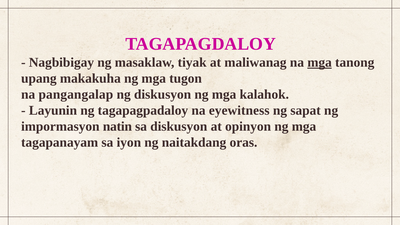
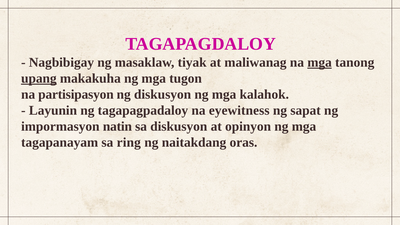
upang underline: none -> present (39, 78)
pangangalap: pangangalap -> partisipasyon (76, 94)
iyon: iyon -> ring (129, 142)
